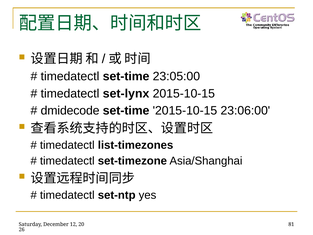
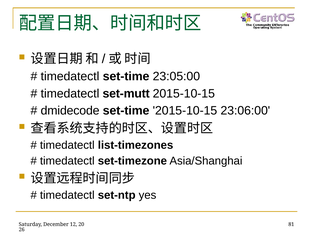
set-lynx: set-lynx -> set-mutt (126, 93)
